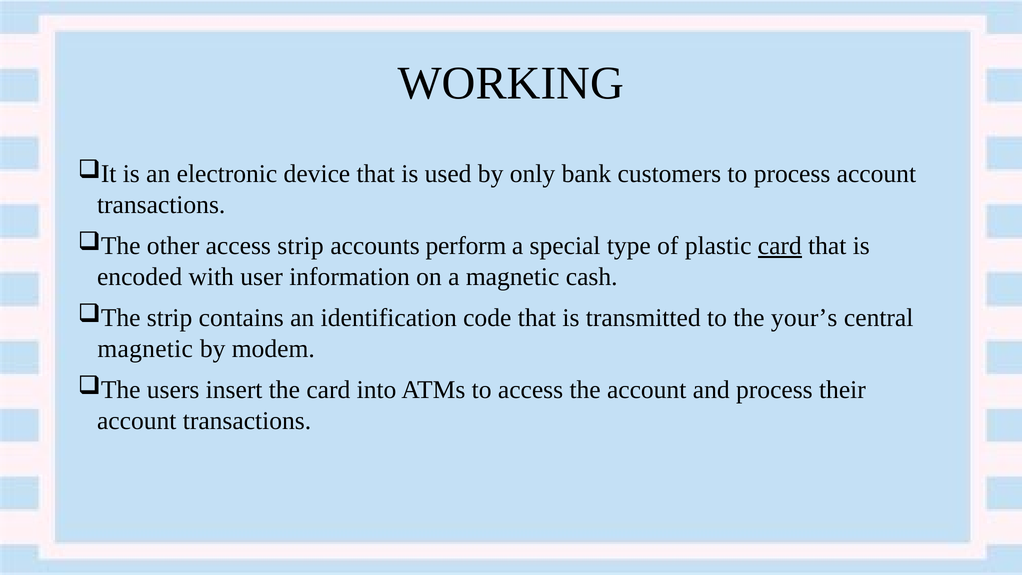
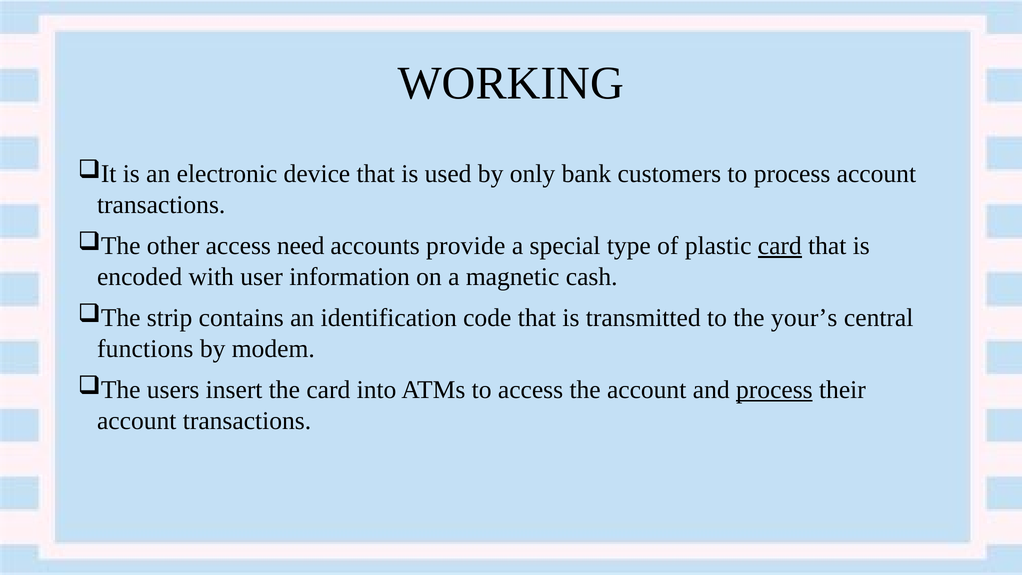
access strip: strip -> need (301, 246)
perform: perform -> provide (466, 246)
magnetic: magnetic -> functions (145, 349)
process underline: none -> present (774, 390)
